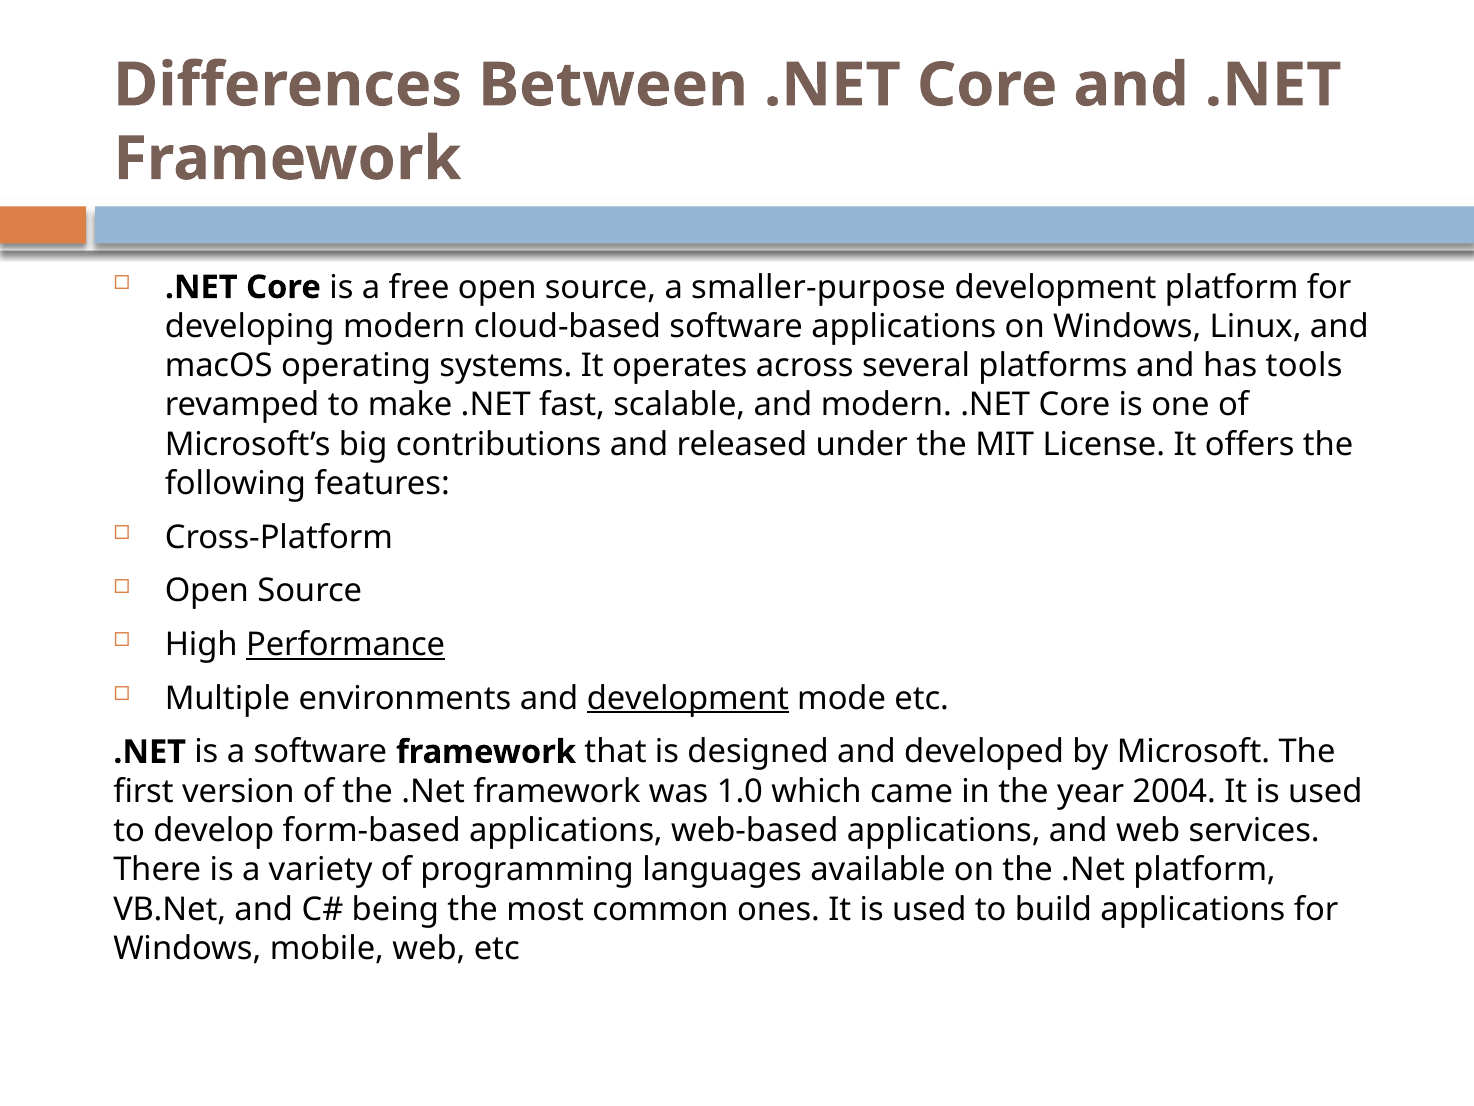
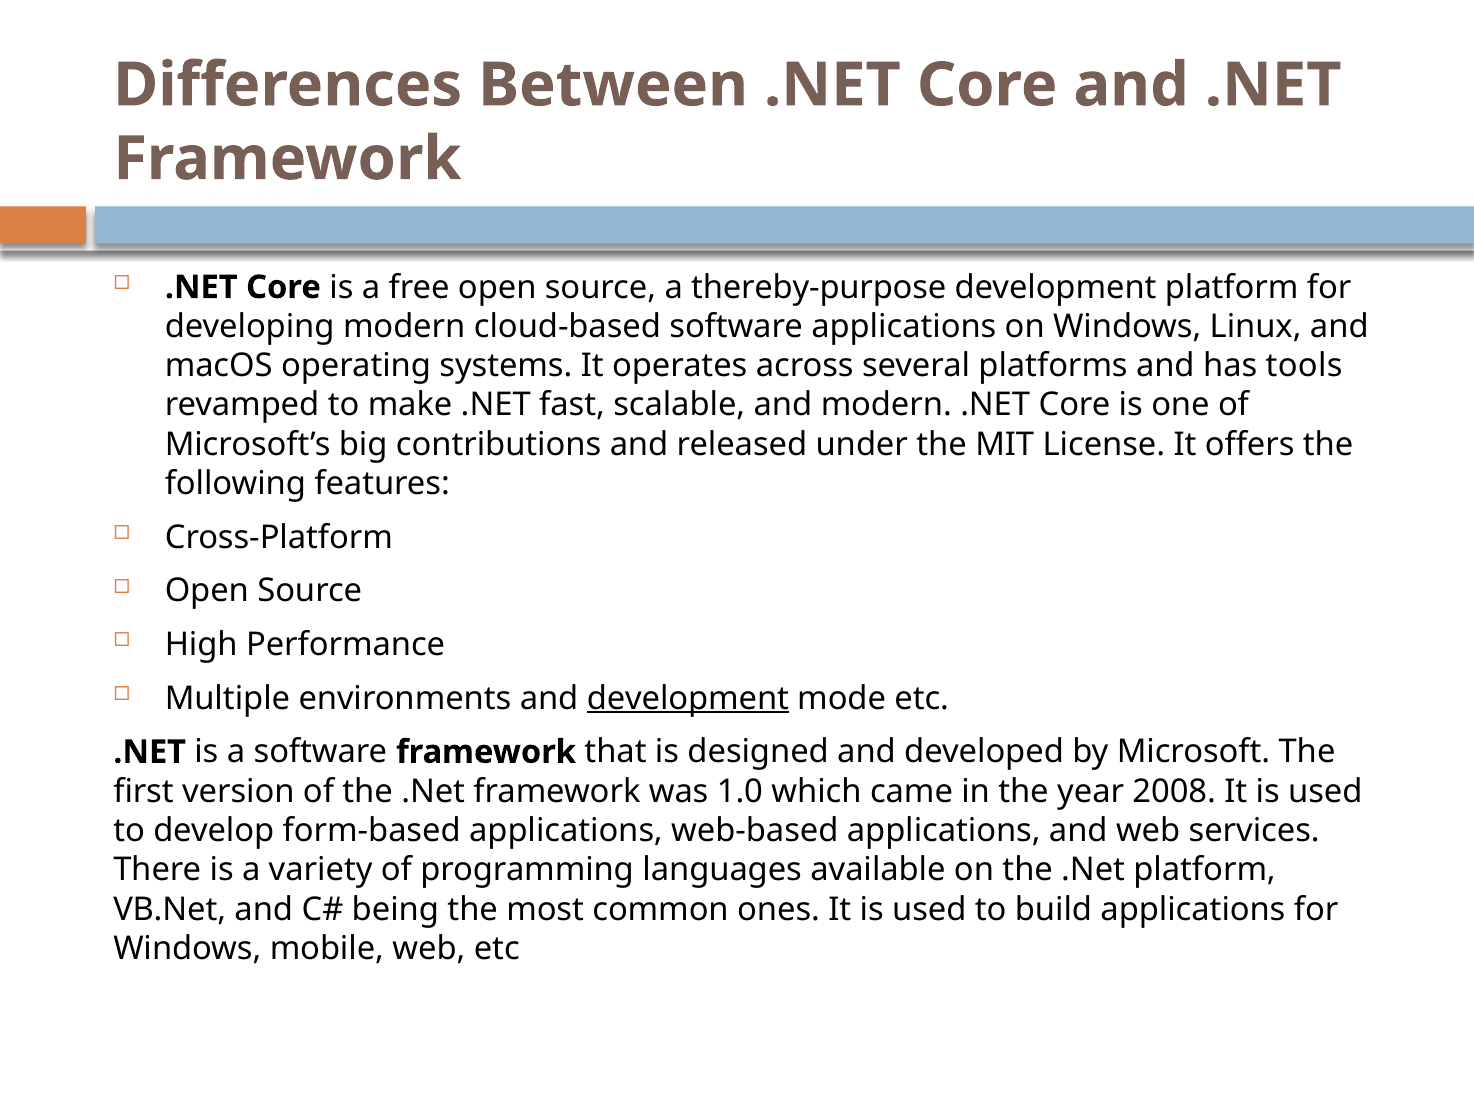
smaller-purpose: smaller-purpose -> thereby-purpose (819, 287)
Performance underline: present -> none (346, 644)
2004: 2004 -> 2008 (1174, 791)
